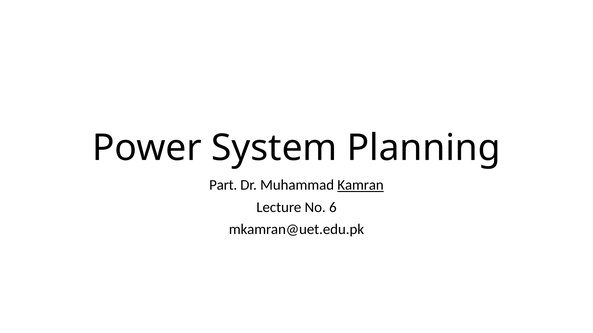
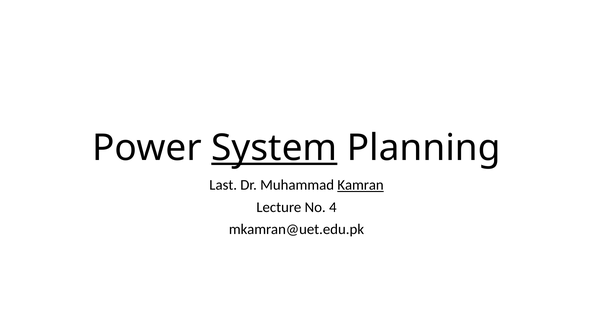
System underline: none -> present (274, 148)
Part: Part -> Last (223, 185)
6: 6 -> 4 (333, 208)
